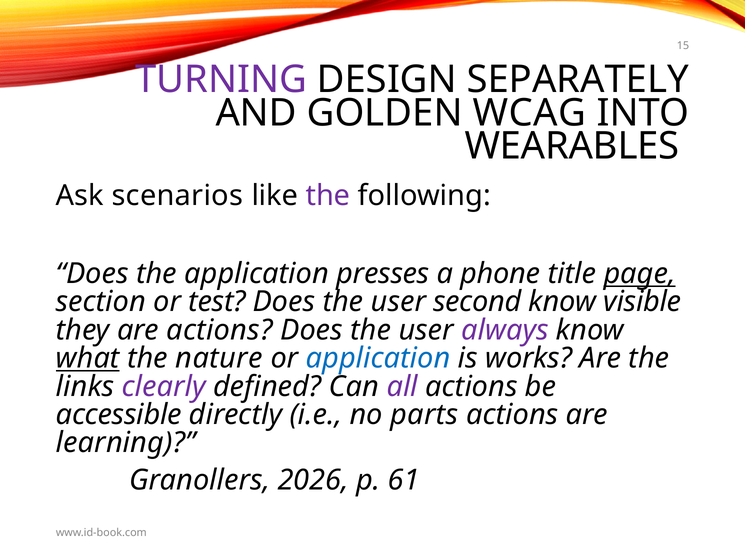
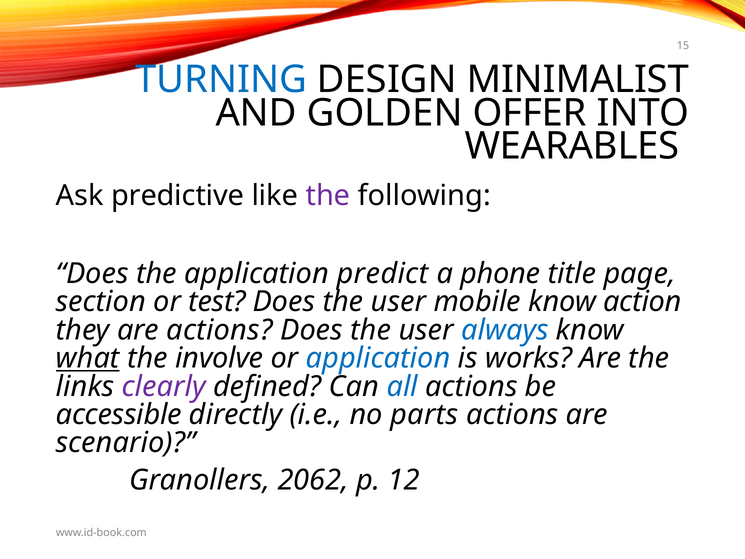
TURNING colour: purple -> blue (221, 80)
SEPARATELY: SEPARATELY -> MINIMALIST (578, 80)
WCAG: WCAG -> OFFER (530, 113)
scenarios: scenarios -> predictive (178, 196)
presses: presses -> predict (383, 274)
page underline: present -> none (640, 274)
second: second -> mobile (477, 302)
visible: visible -> action (642, 302)
always colour: purple -> blue (505, 330)
nature: nature -> involve (219, 358)
all colour: purple -> blue (402, 386)
learning: learning -> scenario (126, 443)
2026: 2026 -> 2062 (313, 480)
61: 61 -> 12 (404, 480)
